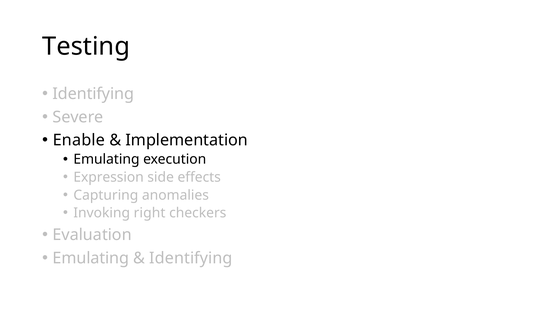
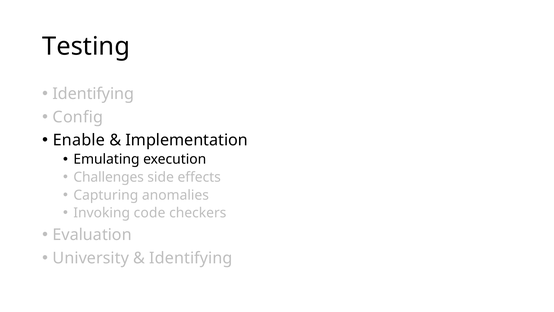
Severe: Severe -> Config (78, 117)
Expression: Expression -> Challenges (109, 177)
right: right -> code (150, 213)
Emulating: Emulating -> University (91, 258)
